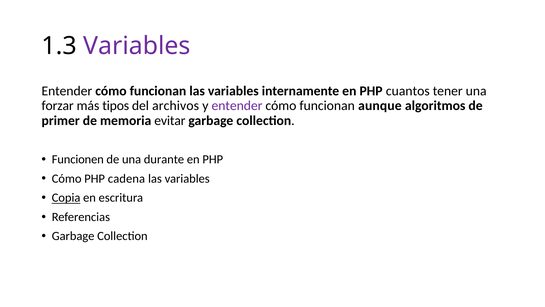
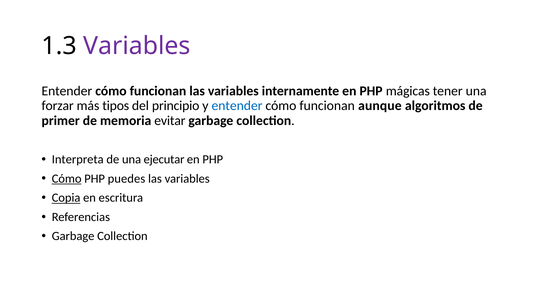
cuantos: cuantos -> mágicas (408, 91)
archivos: archivos -> principio (176, 106)
entender colour: purple -> blue (237, 106)
Funcionen: Funcionen -> Interpreta (78, 159)
durante: durante -> ejecutar (164, 159)
Cómo underline: none -> present (67, 178)
cadena: cadena -> puedes (126, 178)
